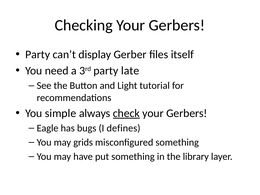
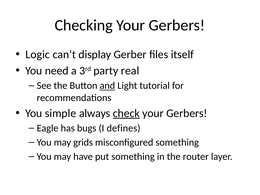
Party: Party -> Logic (38, 55)
late: late -> real (130, 71)
and underline: none -> present (107, 86)
library: library -> router (196, 156)
